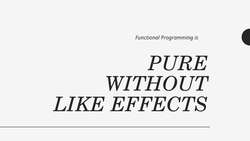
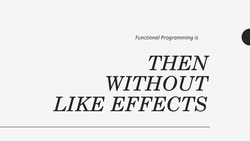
PURE: PURE -> THEN (178, 63)
